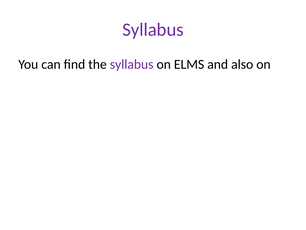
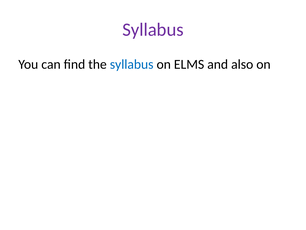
syllabus colour: purple -> blue (132, 64)
